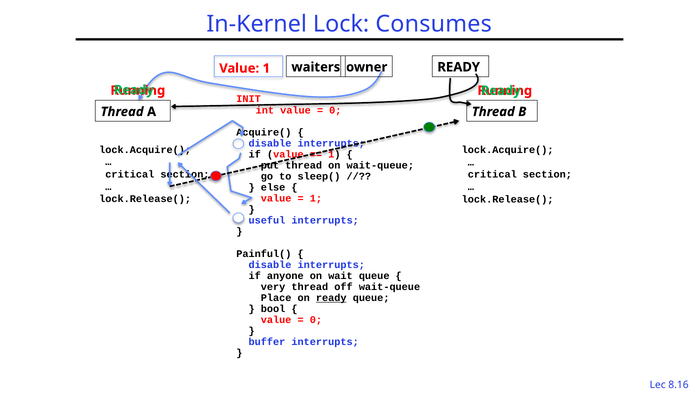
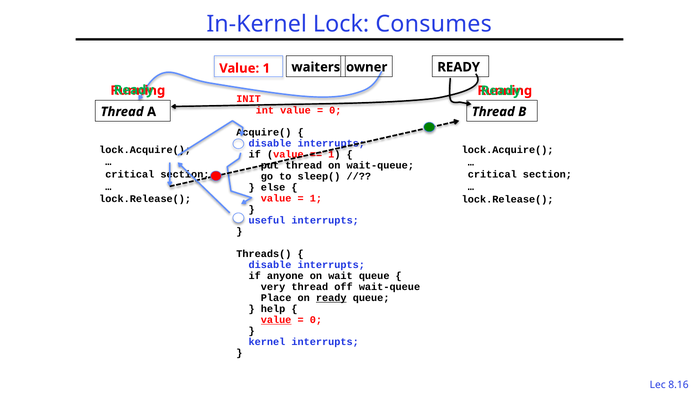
Painful(: Painful( -> Threads( (264, 254)
bool: bool -> help (273, 309)
value underline: none -> present (276, 320)
buffer: buffer -> kernel (267, 342)
